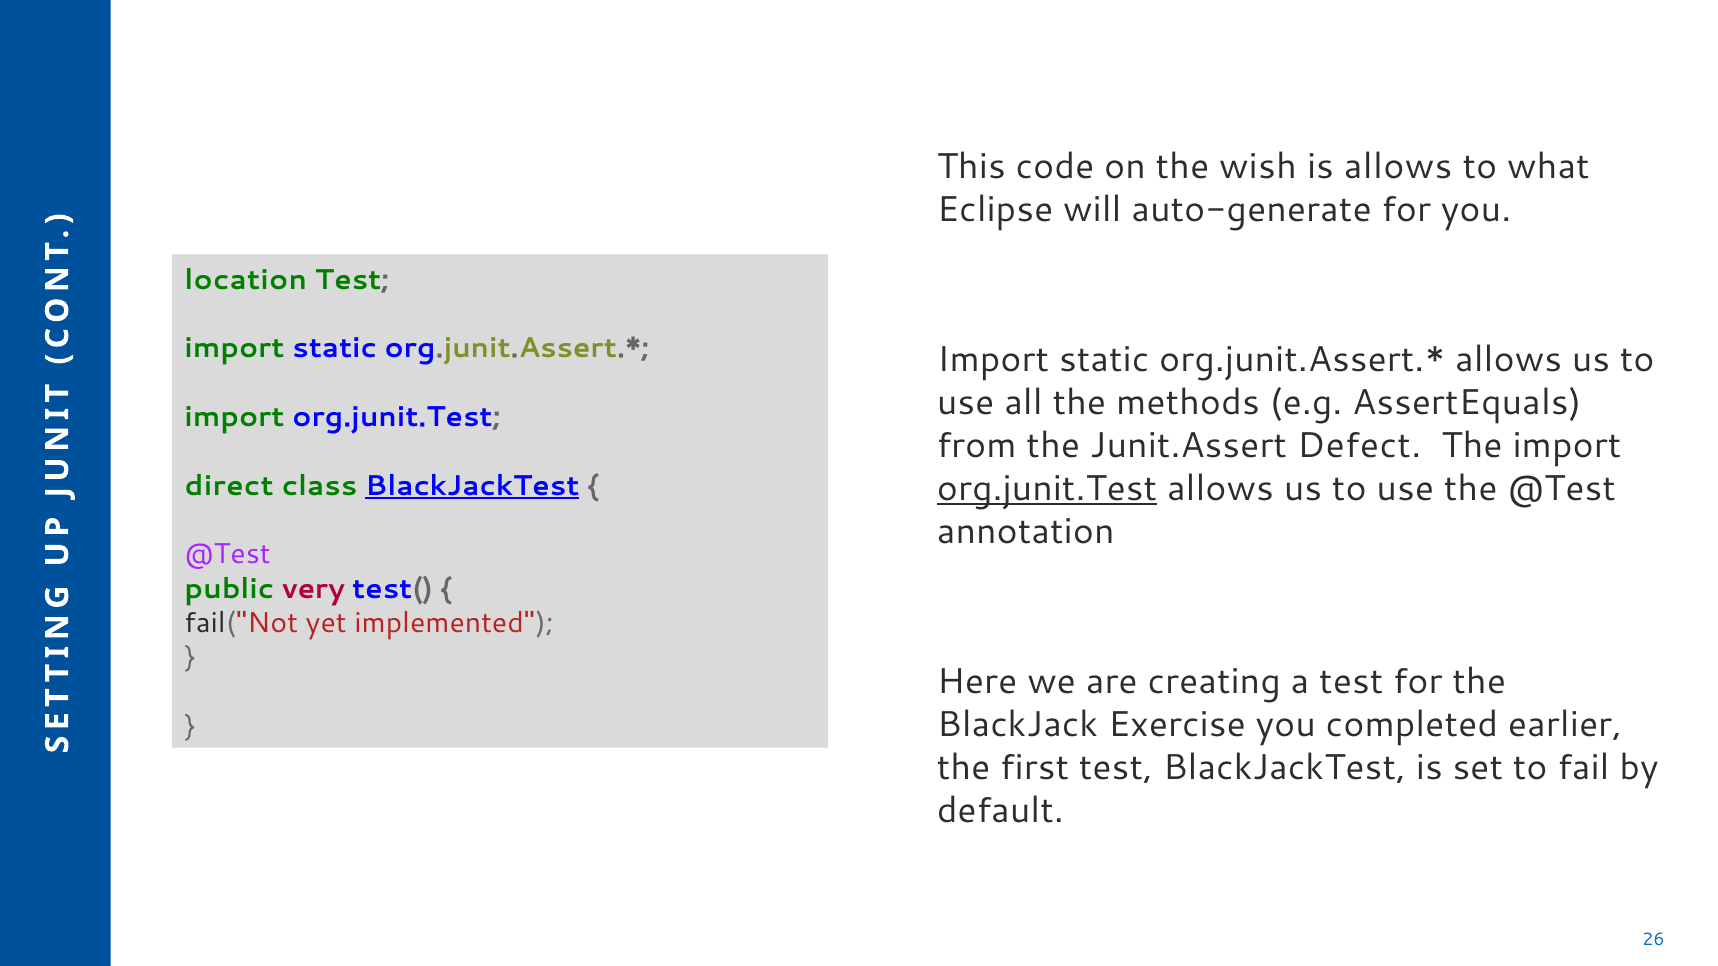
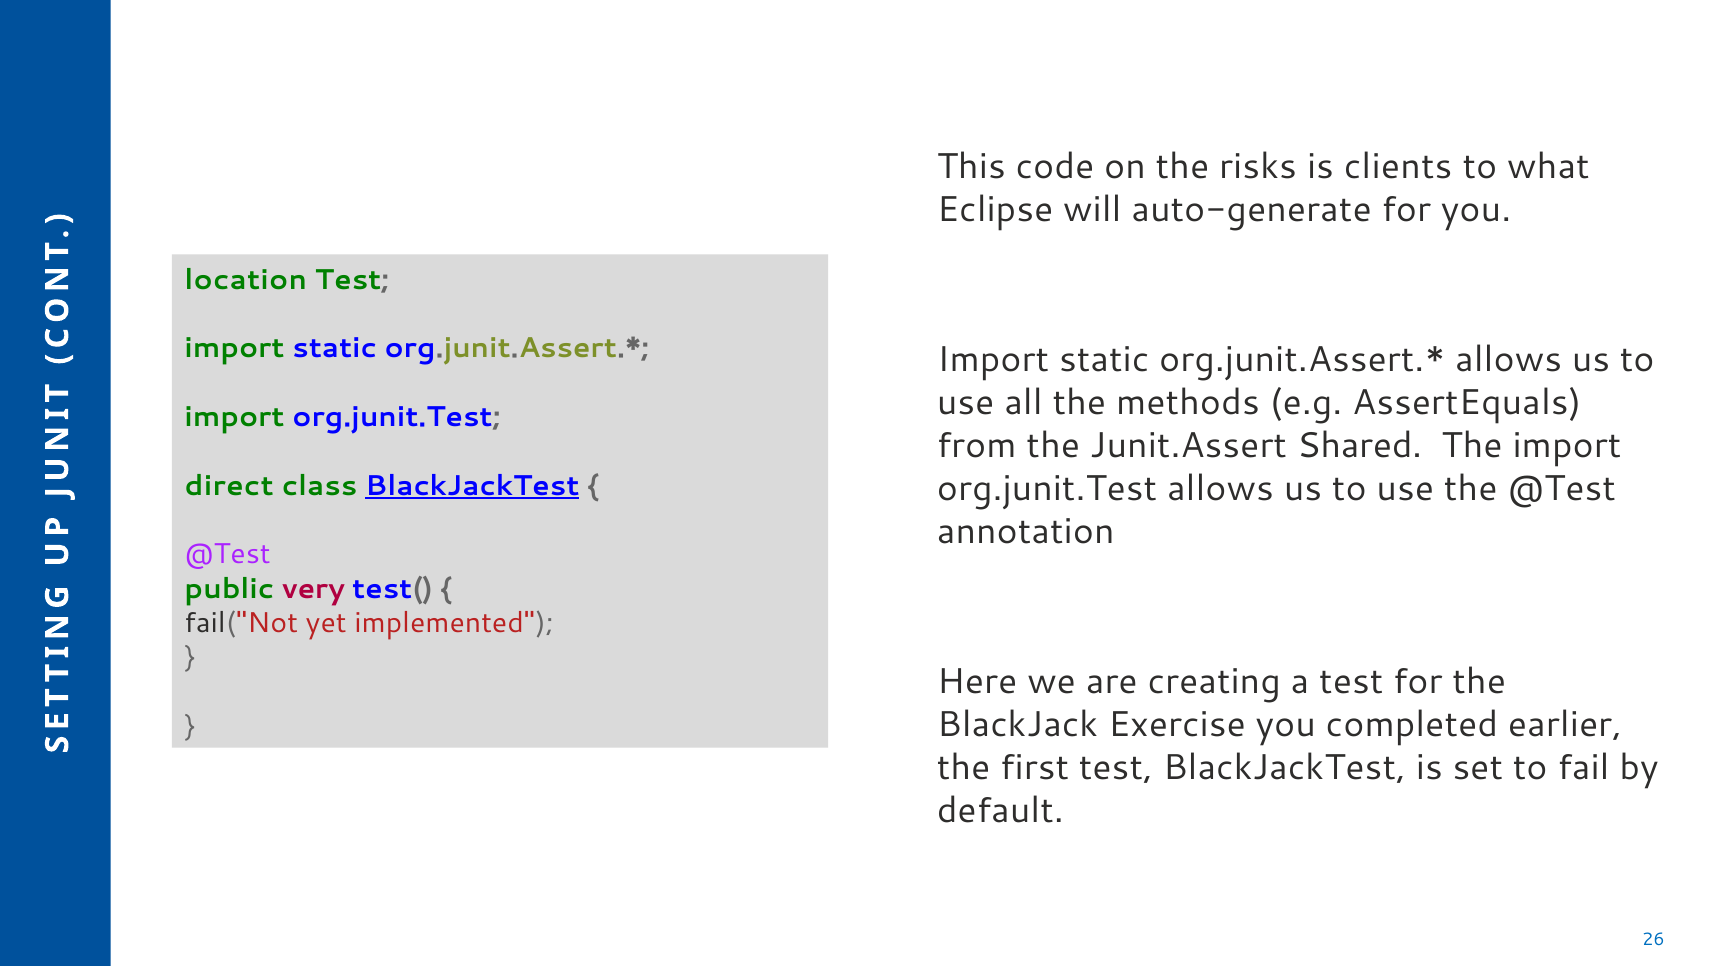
wish: wish -> risks (1258, 167)
is allows: allows -> clients (1398, 167)
Defect: Defect -> Shared (1360, 446)
org.junit.Test underline: present -> none (1047, 489)
